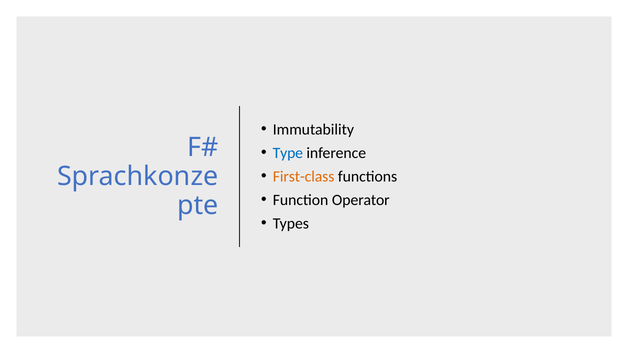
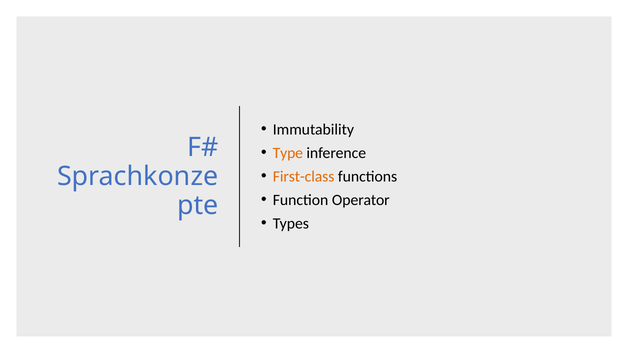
Type colour: blue -> orange (288, 153)
